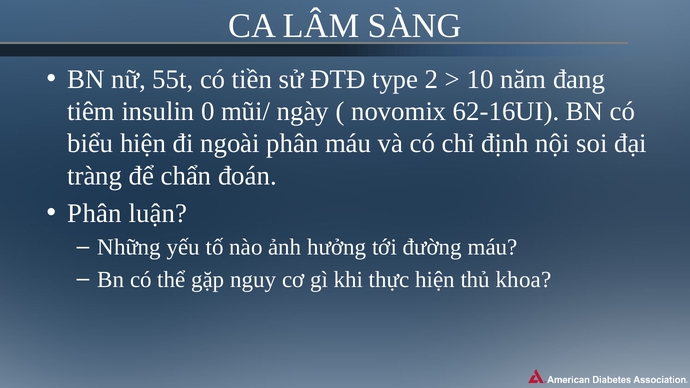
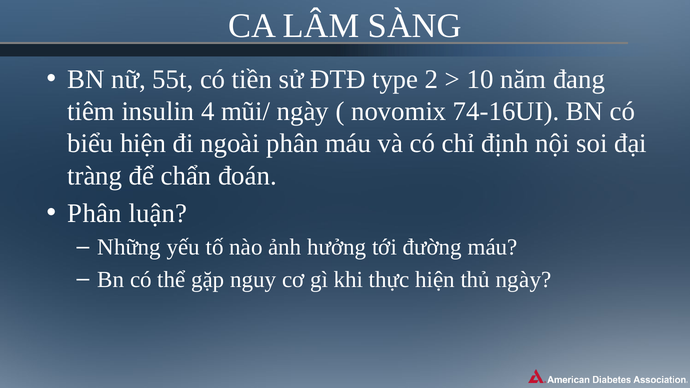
0: 0 -> 4 (208, 111)
62-16UI: 62-16UI -> 74-16UI (506, 111)
thủ khoa: khoa -> ngày (524, 280)
